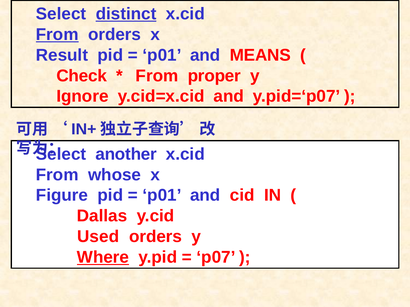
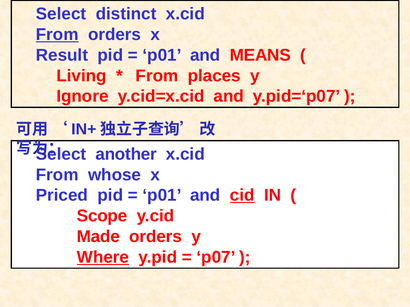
distinct underline: present -> none (126, 14)
Check: Check -> Living (82, 76)
proper: proper -> places (214, 76)
Figure: Figure -> Priced (62, 196)
cid underline: none -> present (242, 196)
Dallas: Dallas -> Scope (102, 216)
Used: Used -> Made (98, 237)
